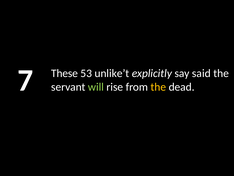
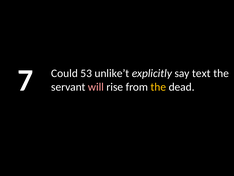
These: These -> Could (64, 73)
said: said -> text (201, 73)
will colour: light green -> pink (96, 87)
